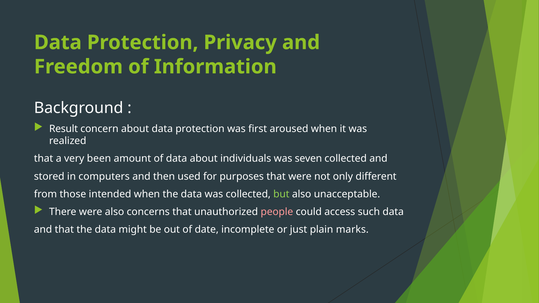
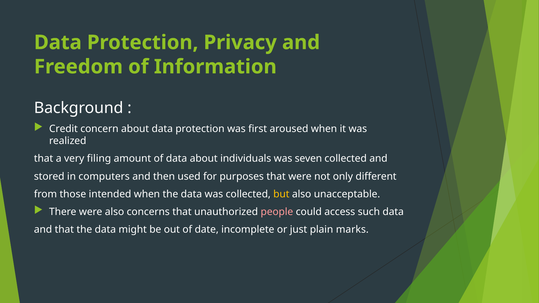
Result: Result -> Credit (63, 129)
been: been -> filing (99, 159)
but colour: light green -> yellow (281, 194)
